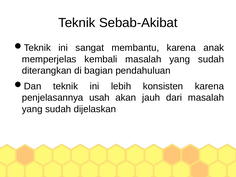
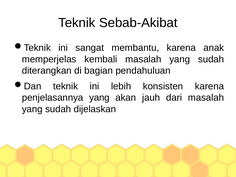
penjelasannya usah: usah -> yang (99, 98)
